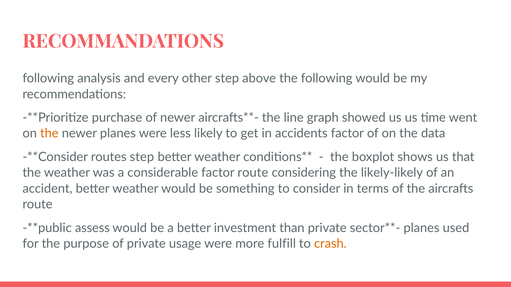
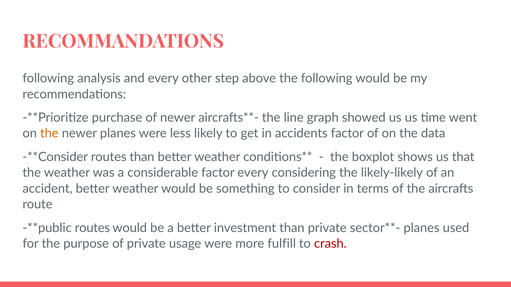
routes step: step -> than (142, 157)
factor route: route -> every (253, 173)
assess: assess -> routes (92, 228)
crash colour: orange -> red (330, 244)
